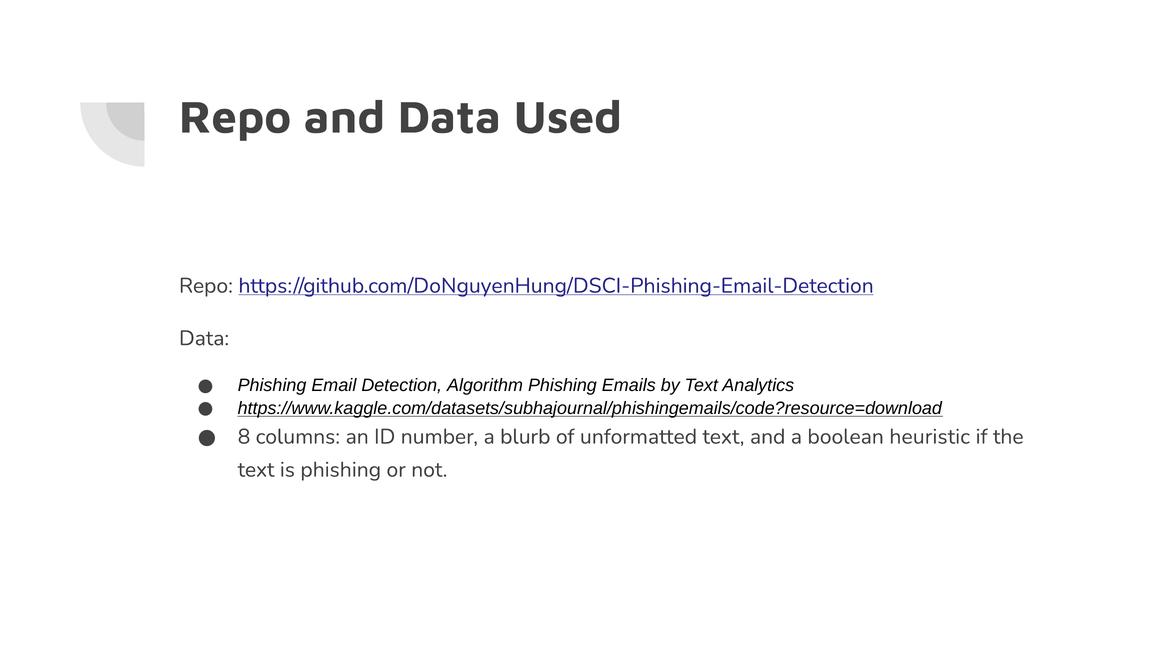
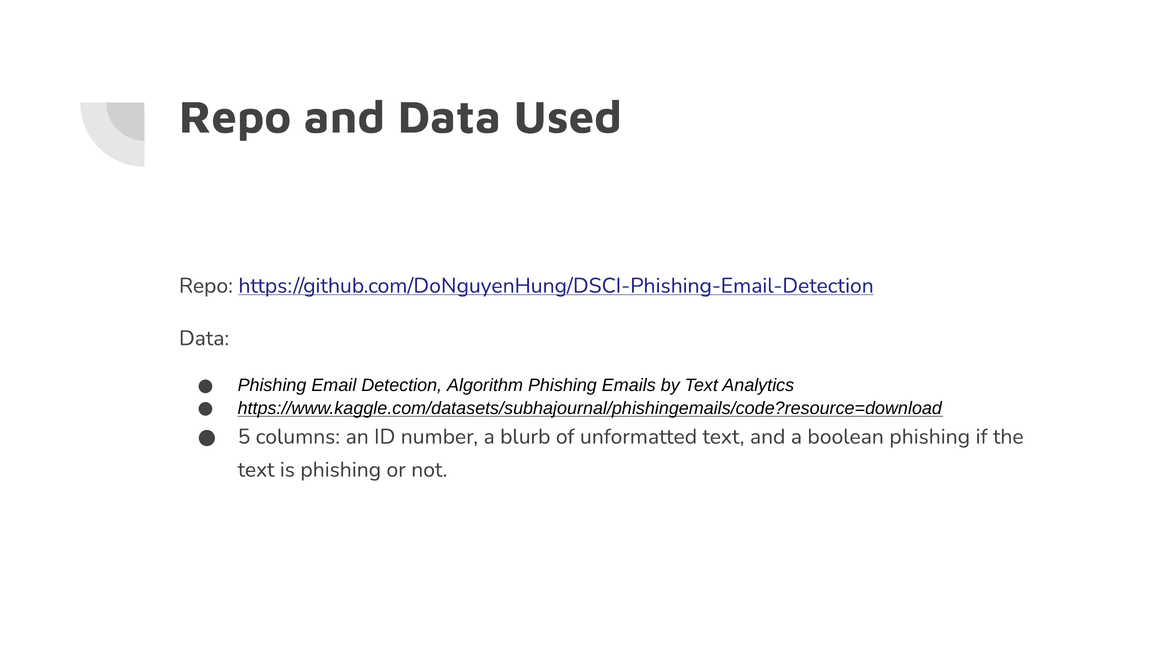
8: 8 -> 5 (244, 437)
boolean heuristic: heuristic -> phishing (930, 437)
